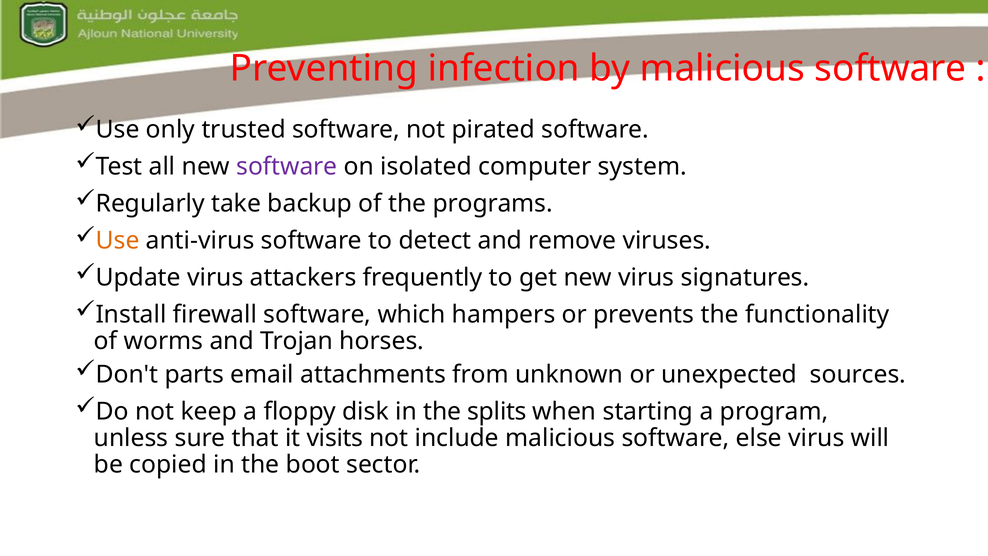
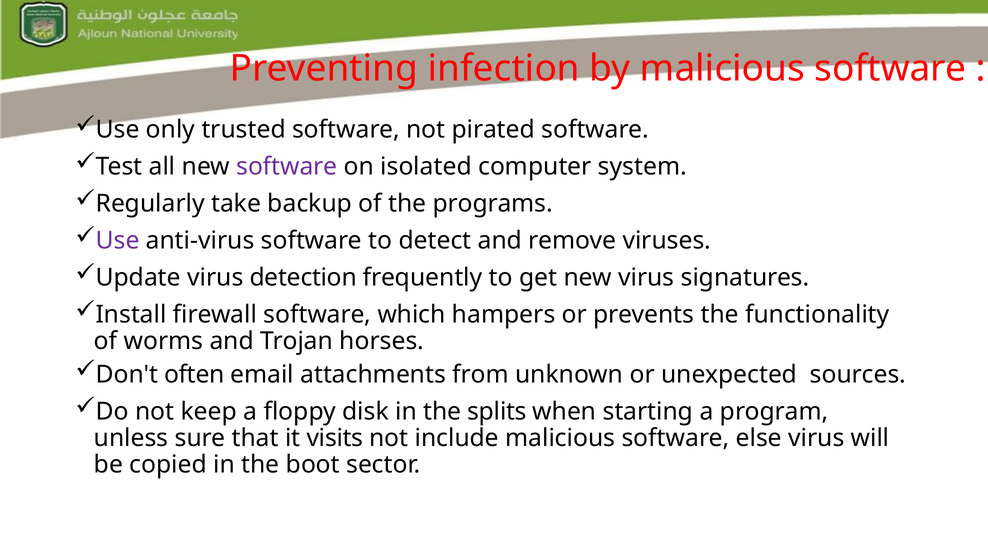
Use colour: orange -> purple (118, 241)
attackers: attackers -> detection (303, 278)
parts: parts -> often (194, 374)
